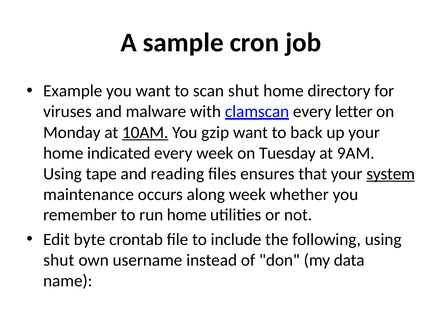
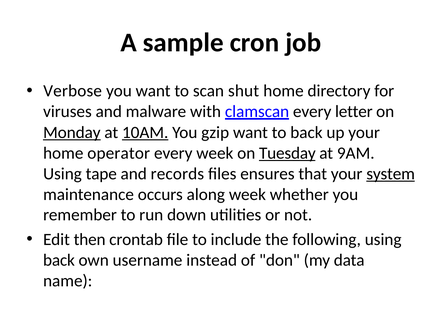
Example: Example -> Verbose (73, 91)
Monday underline: none -> present (72, 133)
indicated: indicated -> operator (119, 153)
Tuesday underline: none -> present (287, 153)
reading: reading -> records (177, 174)
run home: home -> down (187, 215)
byte: byte -> then (90, 240)
shut: shut -> back (59, 260)
